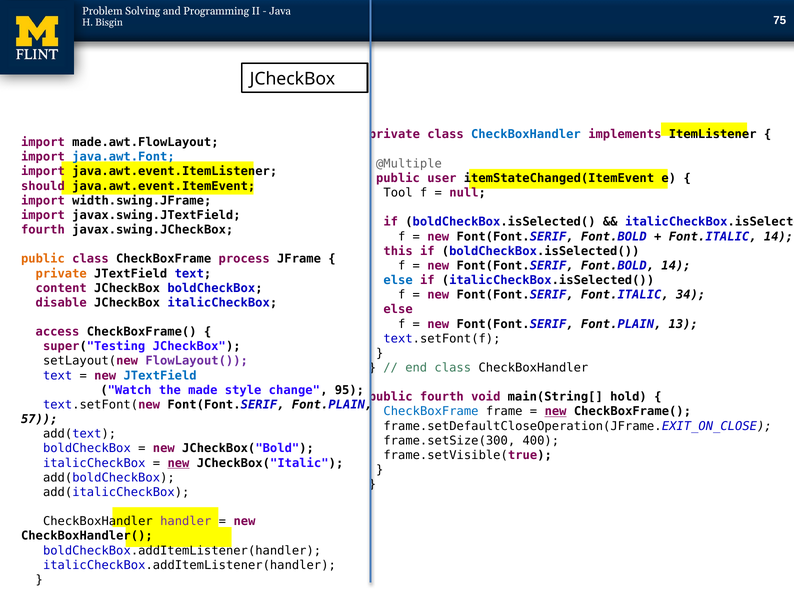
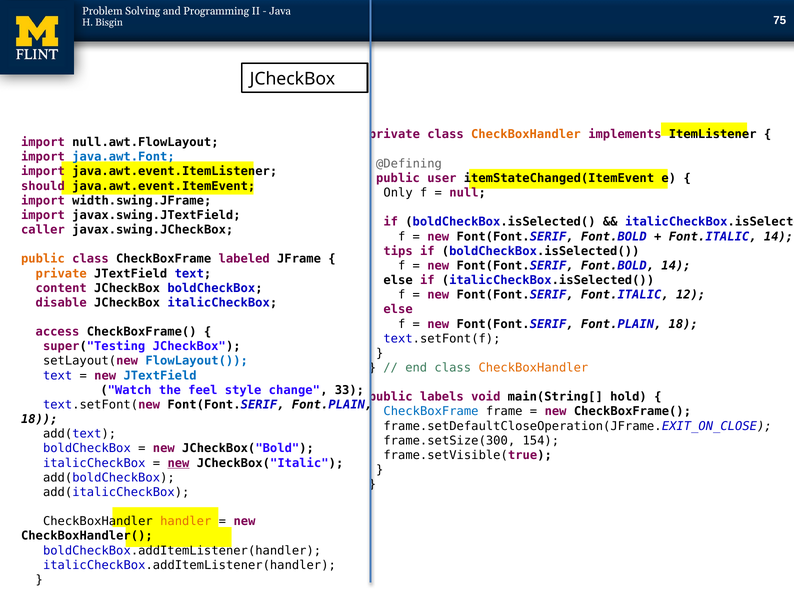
CheckBoxHandler colour: blue -> orange (526, 134)
made.awt.FlowLayout: made.awt.FlowLayout -> null.awt.FlowLayout (145, 142)
@Multiple: @Multiple -> @Defining (409, 163)
Tool: Tool -> Only (398, 193)
fourth: fourth -> caller (43, 230)
this: this -> tips (398, 251)
process: process -> labeled (244, 259)
else colour: blue -> black (398, 280)
34: 34 -> 12 (691, 295)
new Font(Font.SERIF Font.PLAIN 13: 13 -> 18 (683, 324)
FlowLayout( colour: purple -> blue (197, 361)
CheckBoxHandler colour: black -> orange (533, 367)
made: made -> feel (203, 390)
95: 95 -> 33 (349, 390)
fourth: fourth -> labels (442, 397)
new underline: present -> none (556, 411)
57: 57 -> 18 (39, 419)
400: 400 -> 154 (541, 440)
handler colour: purple -> orange (186, 521)
